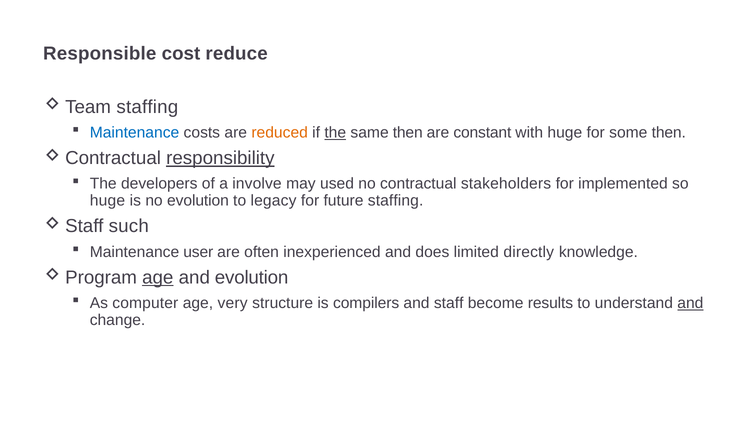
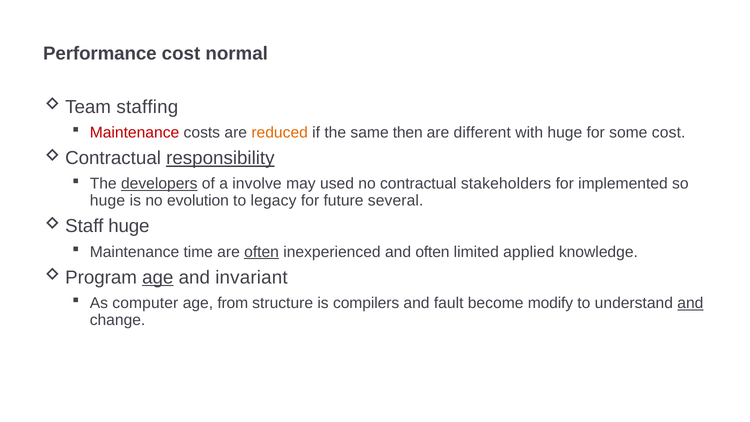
Responsible: Responsible -> Performance (100, 53)
reduce: reduce -> normal (237, 53)
Maintenance colour: blue -> red (135, 133)
the underline: present -> none (335, 133)
constant: constant -> different (482, 133)
some then: then -> cost (669, 133)
developers underline: none -> present (159, 184)
future staffing: staffing -> several (396, 201)
such: such -> huge (129, 226)
user: user -> time (198, 252)
often underline: none -> present (262, 252)
and does: does -> often (432, 252)
directly: directly -> applied (529, 252)
and evolution: evolution -> invariant (251, 277)
very: very -> from (233, 303)
staff: staff -> fault (449, 303)
results: results -> modify (550, 303)
